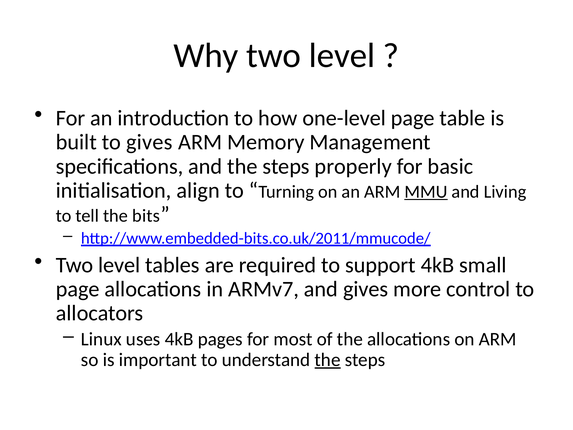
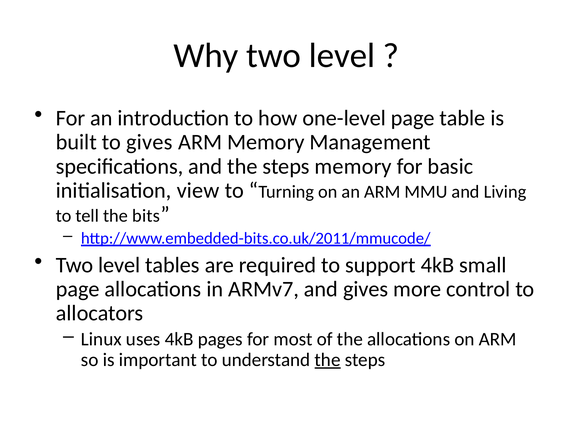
steps properly: properly -> memory (353, 166)
align: align -> view (198, 190)
MMU underline: present -> none (426, 192)
